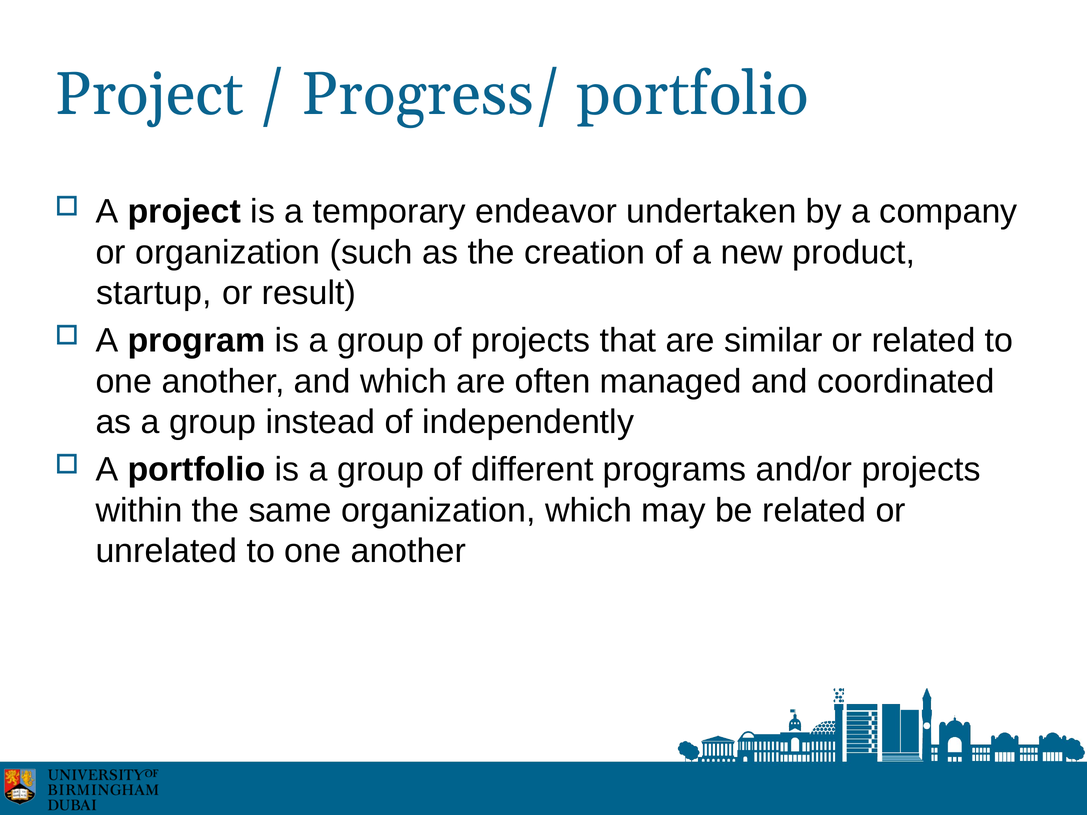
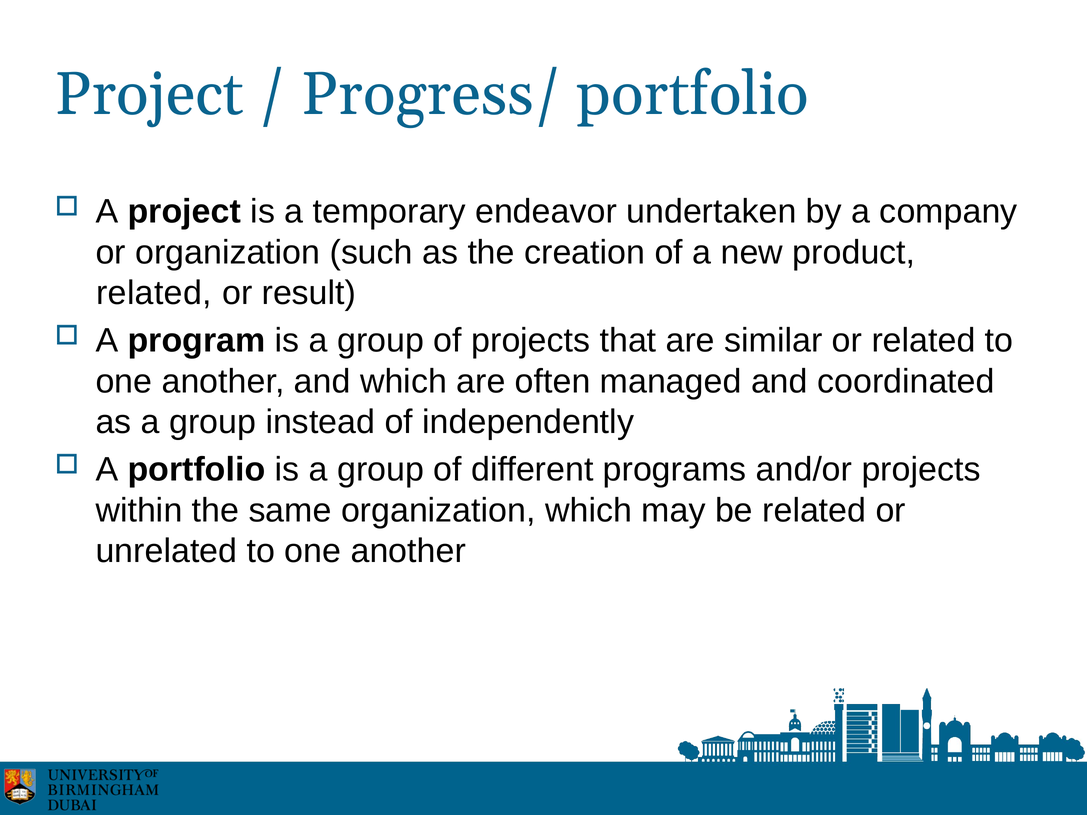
startup: startup -> related (154, 293)
